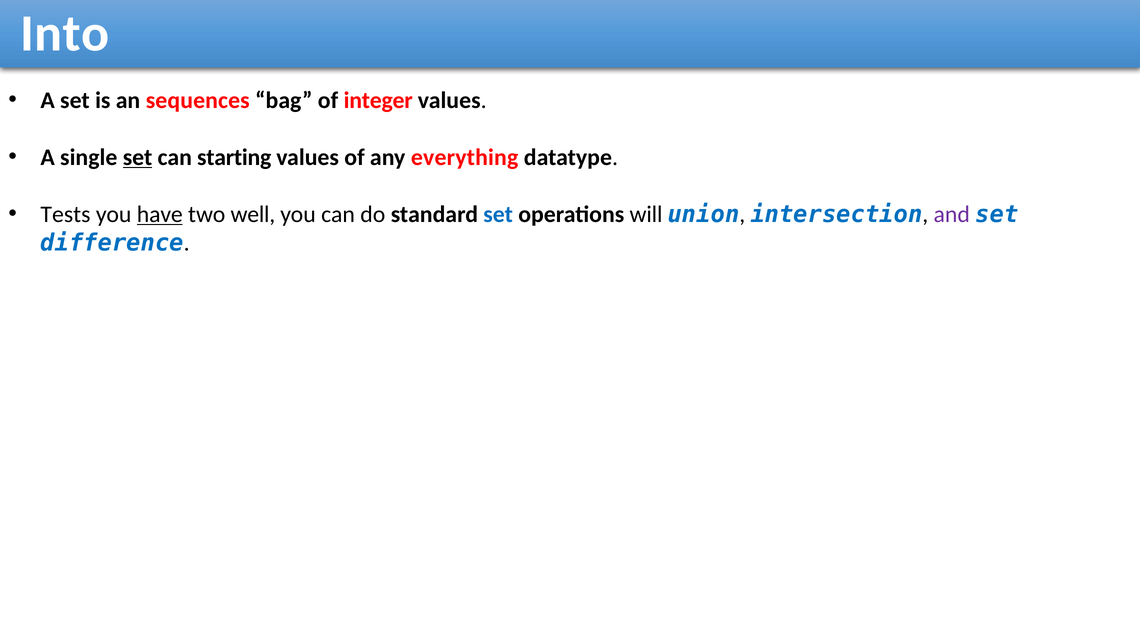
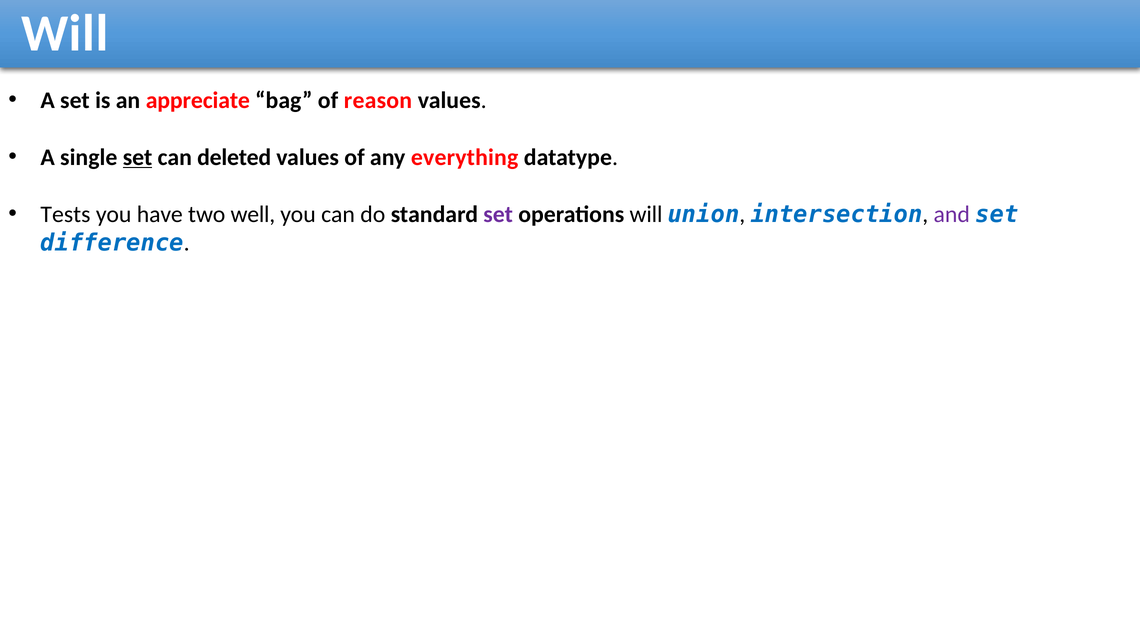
Into: Into -> Will (65, 33)
sequences: sequences -> appreciate (198, 100)
integer: integer -> reason (378, 100)
starting: starting -> deleted (234, 157)
have underline: present -> none (160, 214)
set colour: blue -> purple (498, 214)
